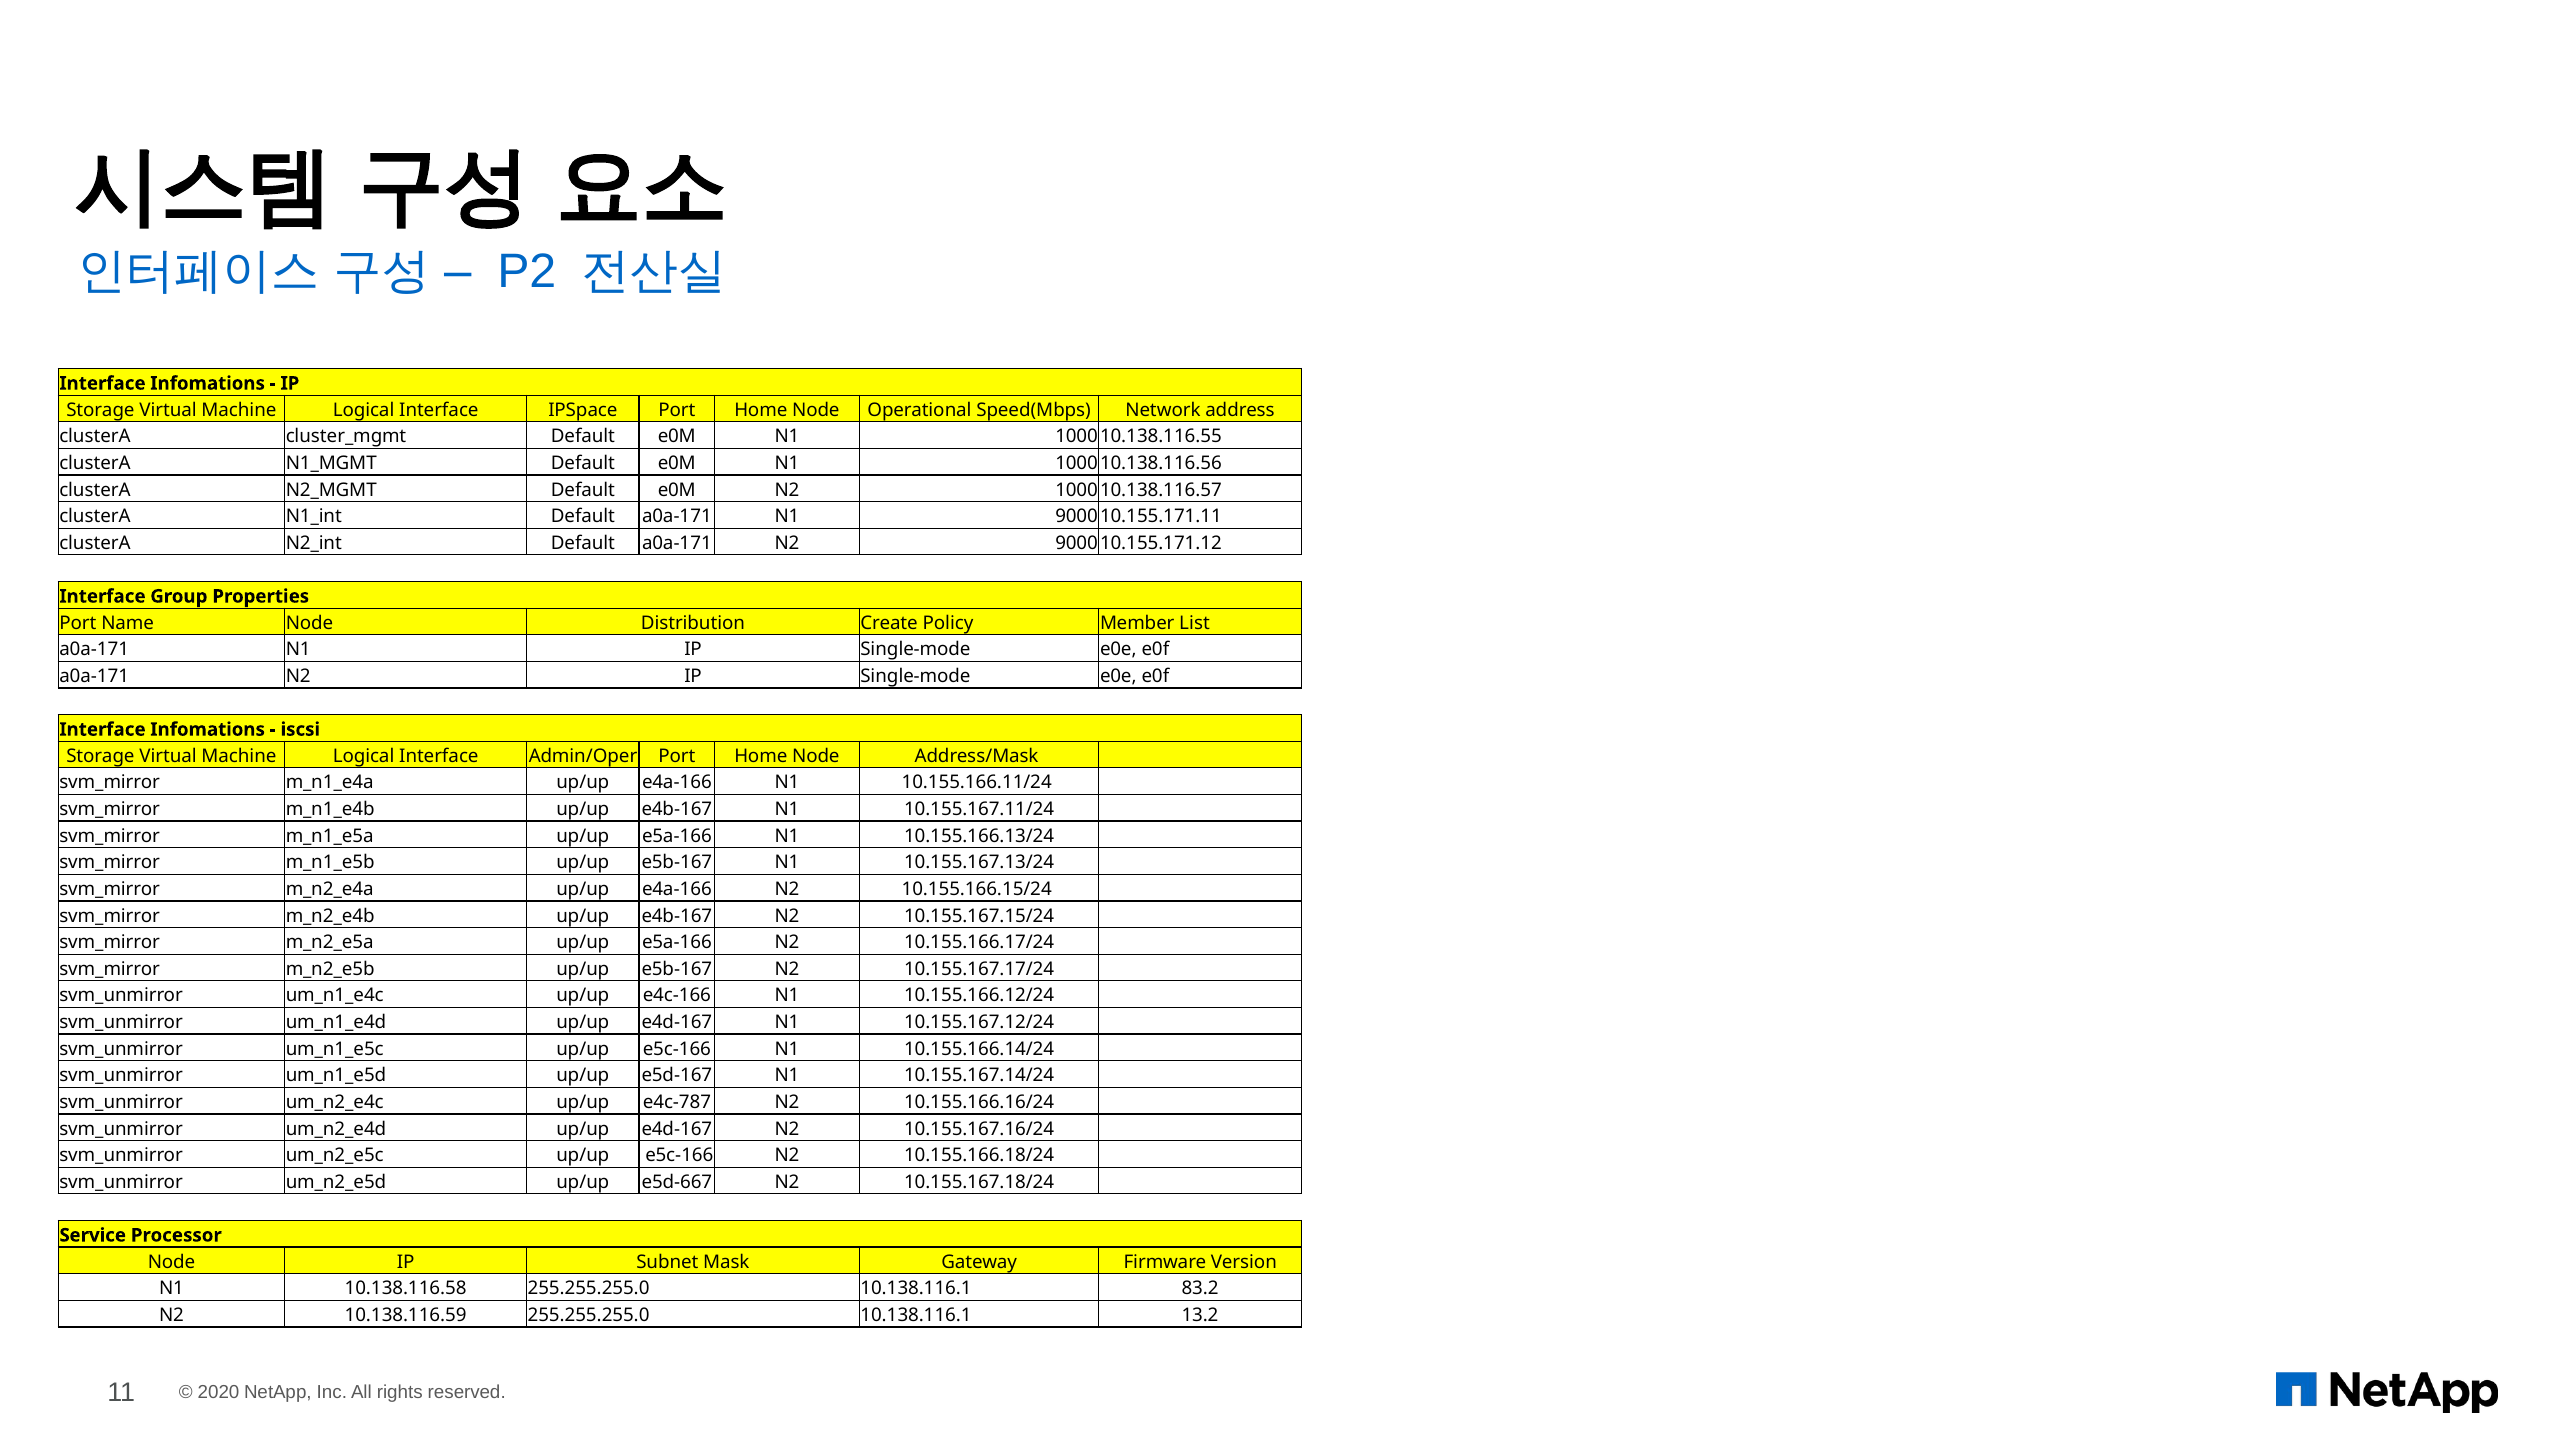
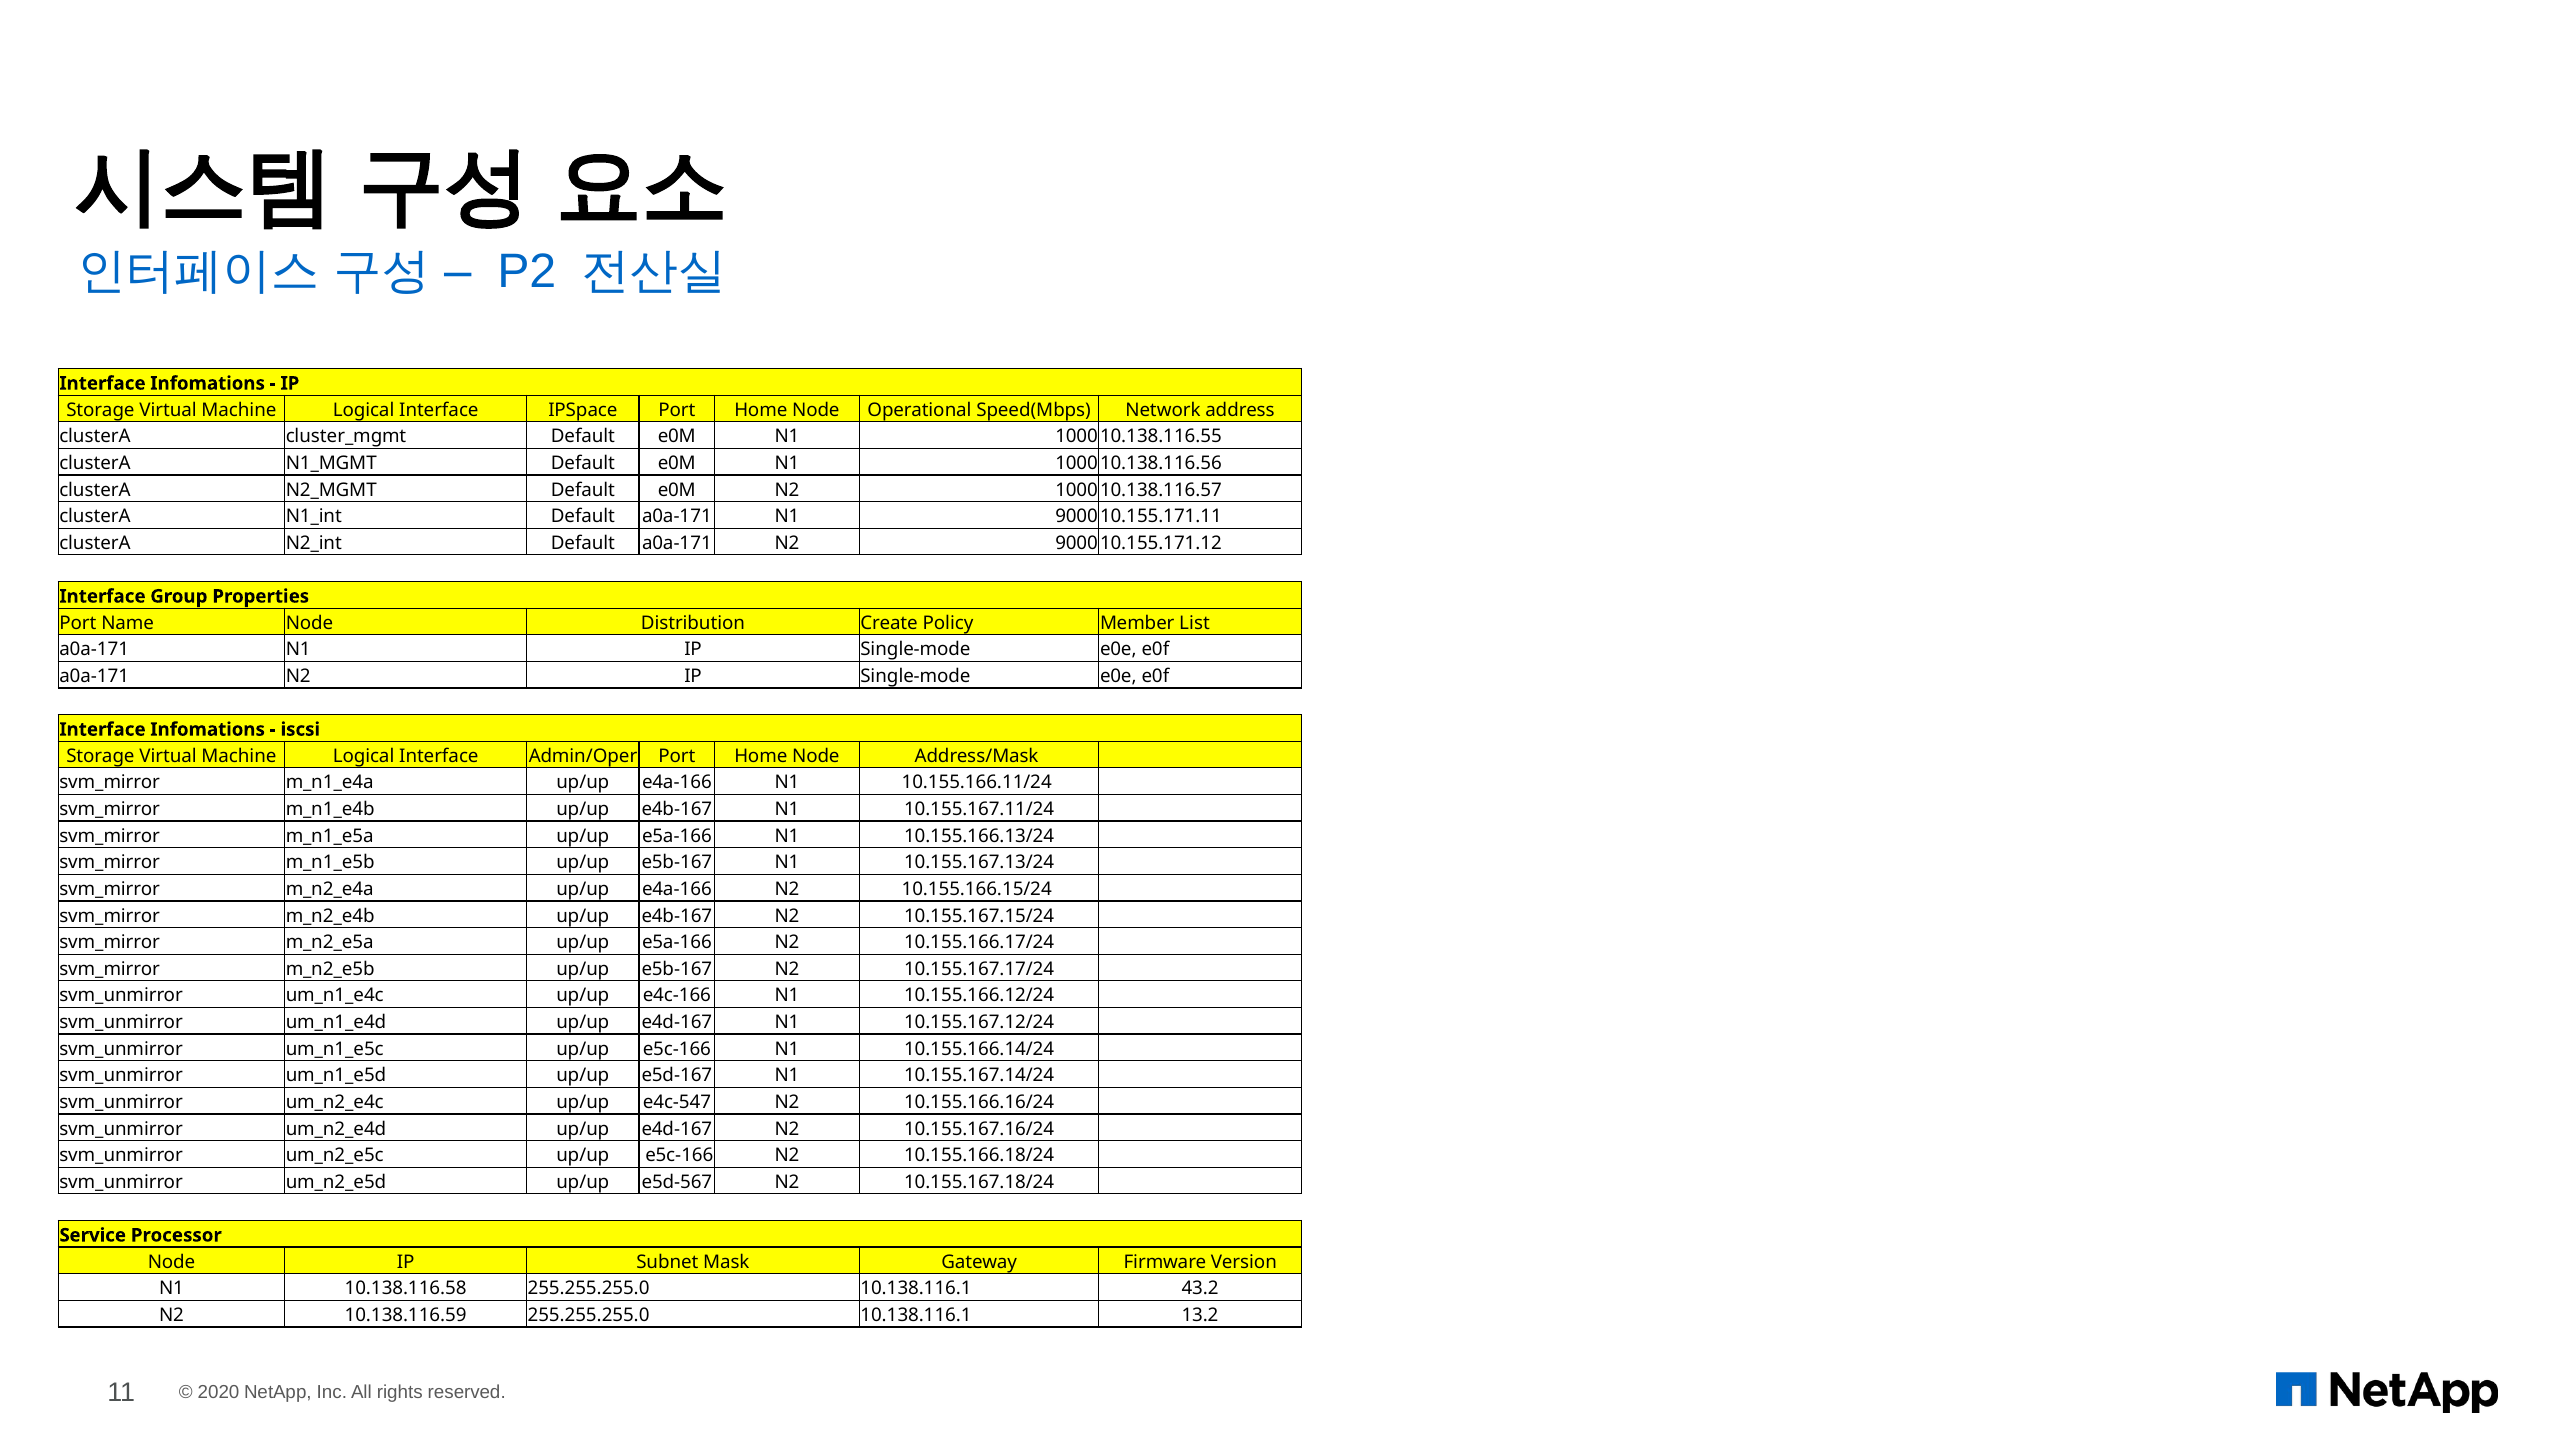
e4c-787: e4c-787 -> e4c-547 (677, 1102)
e5d-667: e5d-667 -> e5d-567 (677, 1182)
83.2: 83.2 -> 43.2 (1200, 1289)
